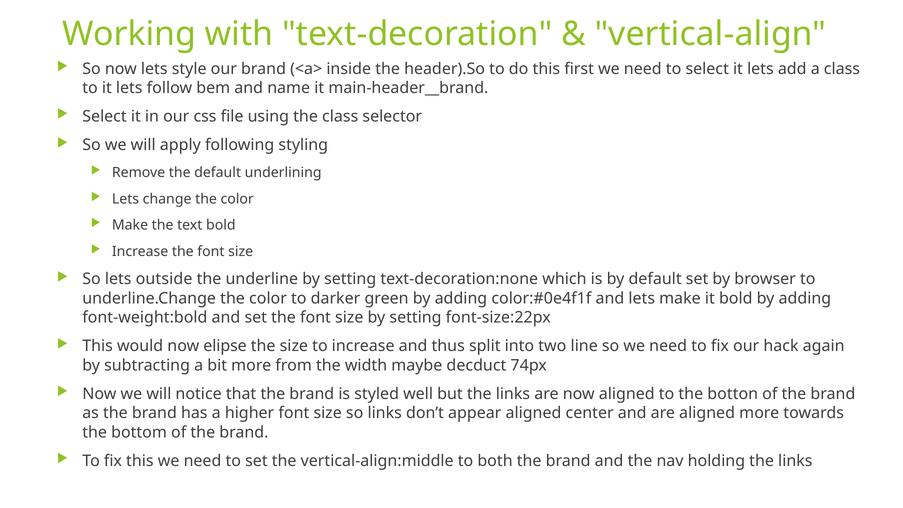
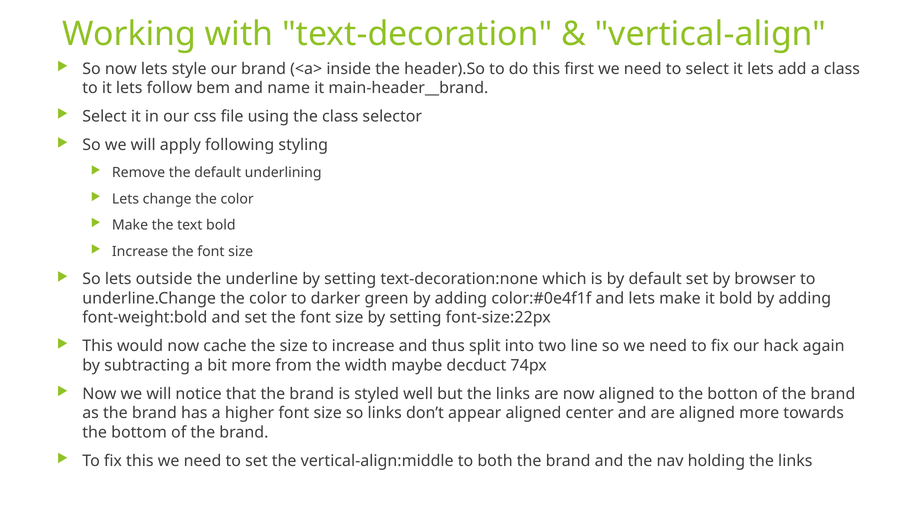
elipse: elipse -> cache (225, 346)
